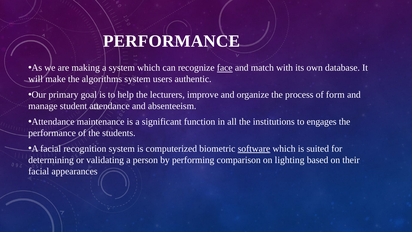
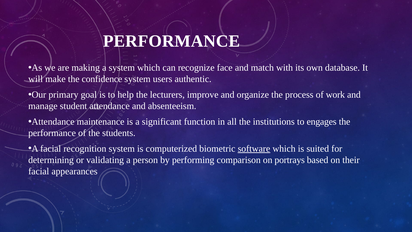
face underline: present -> none (225, 68)
algorithms: algorithms -> confidence (102, 79)
form: form -> work (335, 95)
lighting: lighting -> portrays (290, 160)
